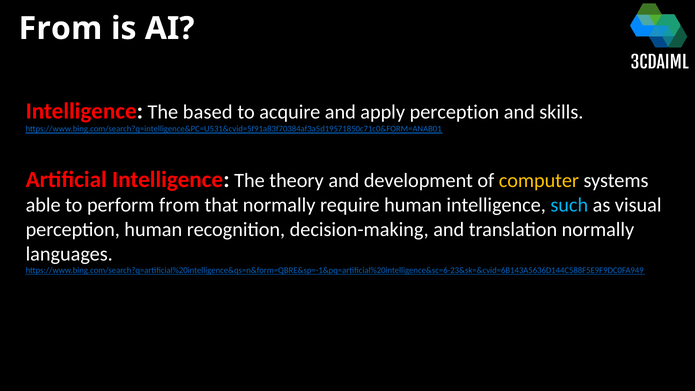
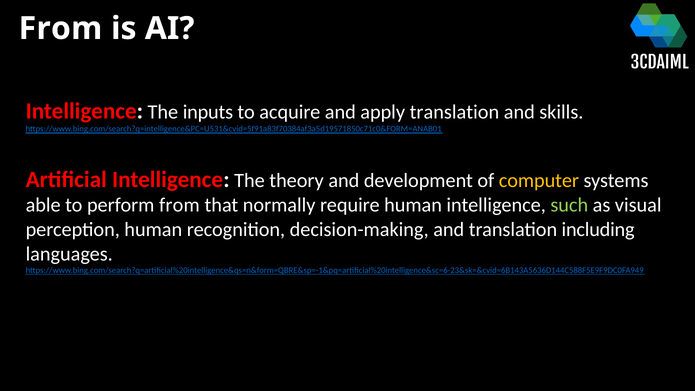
based: based -> inputs (208, 112)
apply perception: perception -> translation (454, 112)
such colour: light blue -> light green (569, 205)
translation normally: normally -> including (598, 230)
